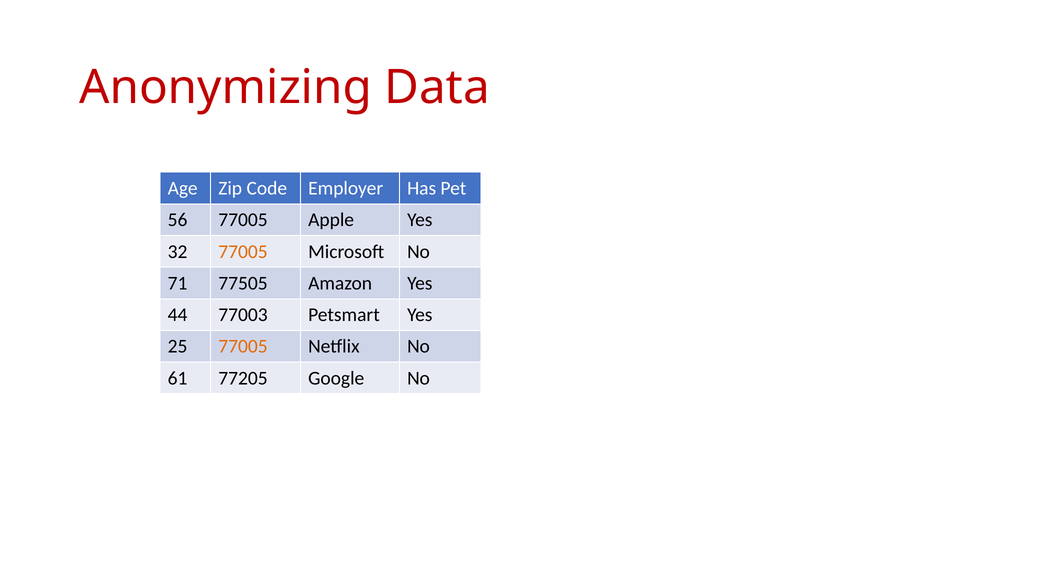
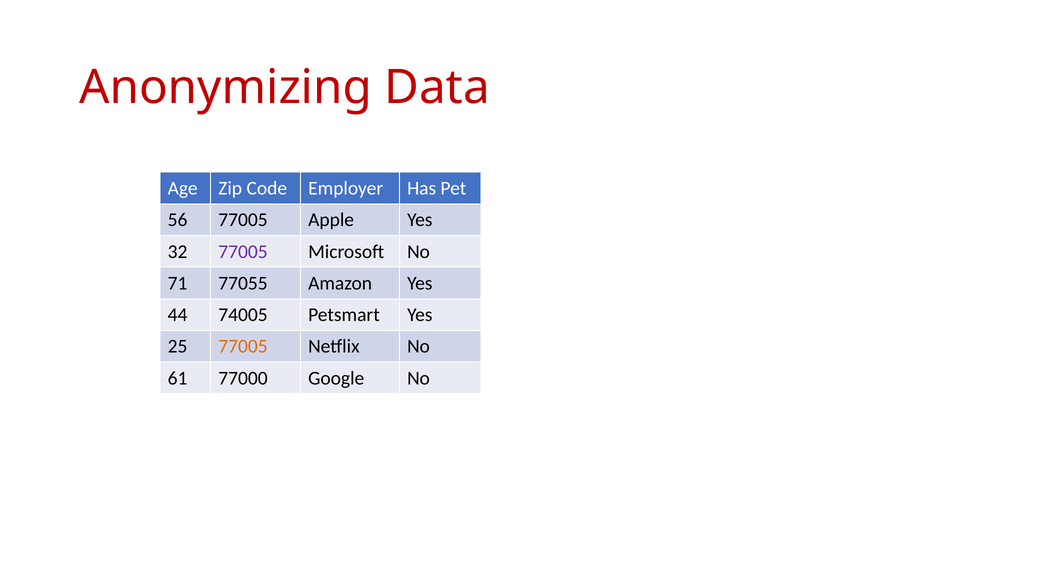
77005 colour: orange -> purple (243, 252)
77505: 77505 -> 77055 (243, 283)
77003: 77003 -> 74005 (243, 315)
77205: 77205 -> 77000 (243, 378)
